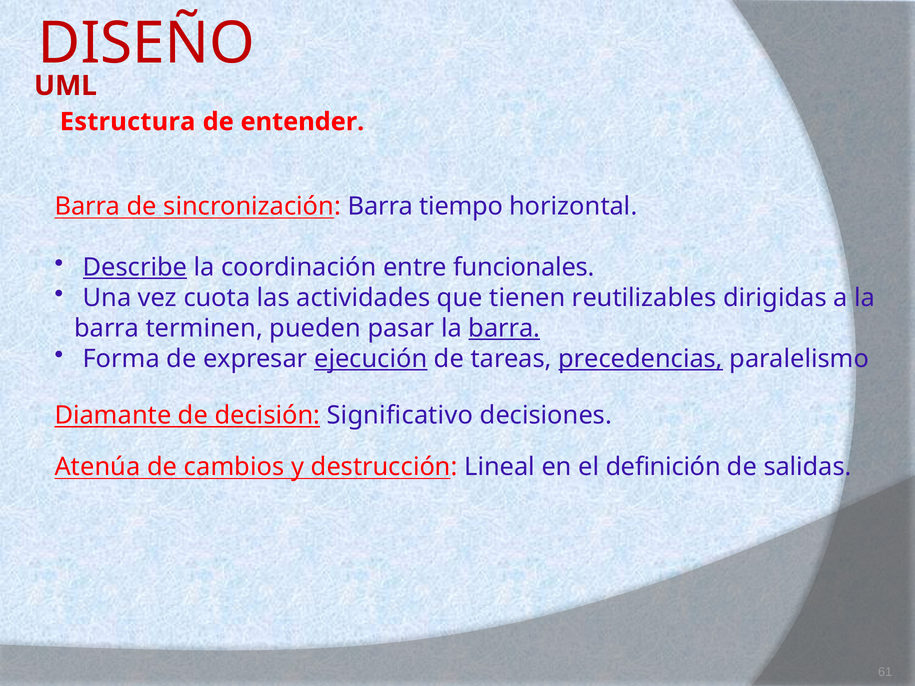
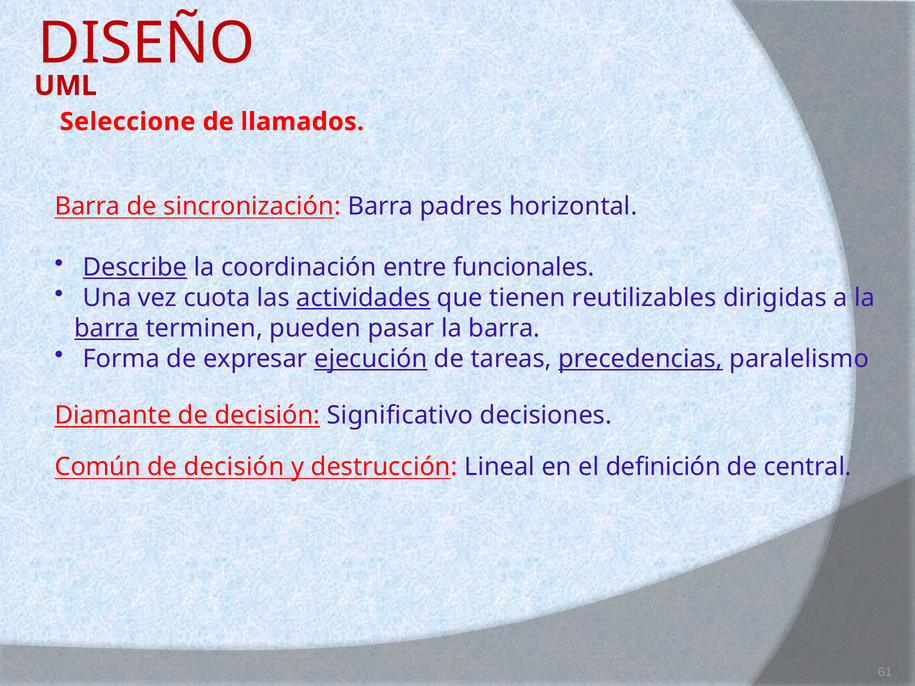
Estructura: Estructura -> Seleccione (128, 122)
entender: entender -> llamados (302, 122)
tiempo: tiempo -> padres (461, 206)
actividades underline: none -> present (363, 298)
barra underline: none -> present (107, 328)
barra underline: present -> none (504, 328)
Atenúa: Atenúa -> Común (98, 467)
cambios: cambios -> decisión (234, 467)
salidas: salidas -> central (808, 467)
